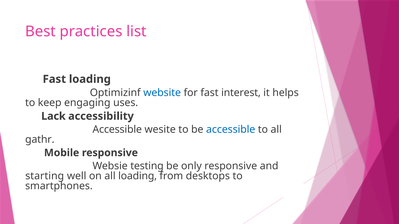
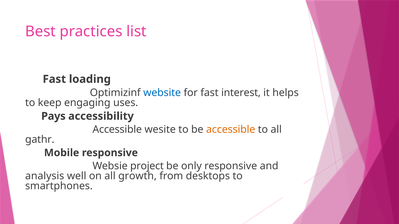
Lack: Lack -> Pays (53, 116)
accessible colour: blue -> orange (231, 130)
testing: testing -> project (147, 166)
starting: starting -> analysis (45, 176)
all loading: loading -> growth (138, 176)
